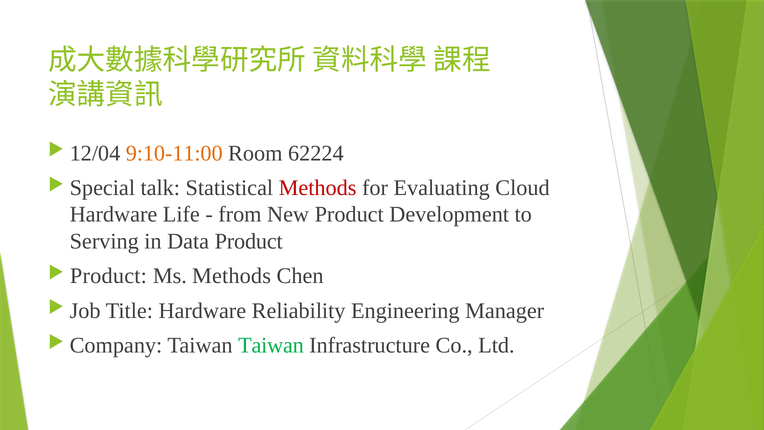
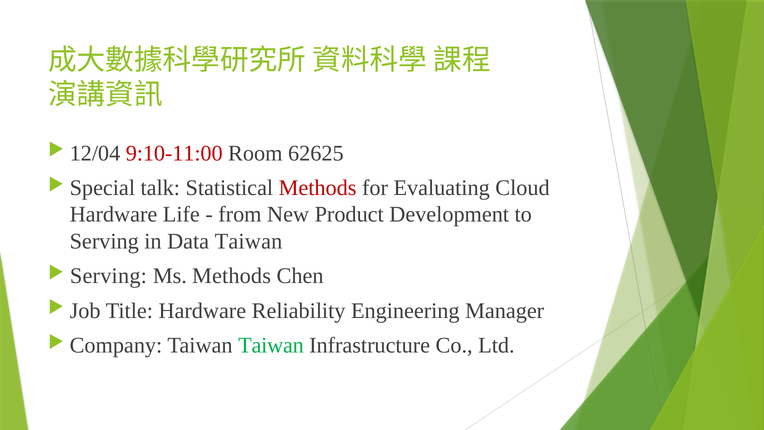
9:10-11:00 colour: orange -> red (174, 153)
62224: 62224 -> 62625 (316, 153)
Data Product: Product -> Taiwan (248, 241)
Product: Product -> Serving (108, 276)
